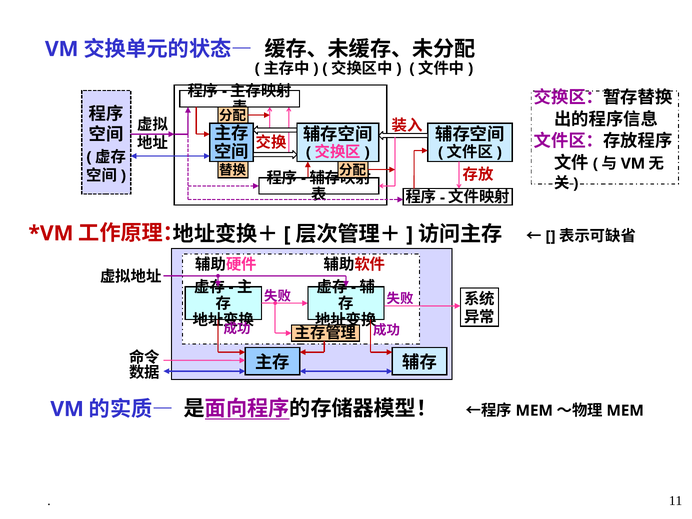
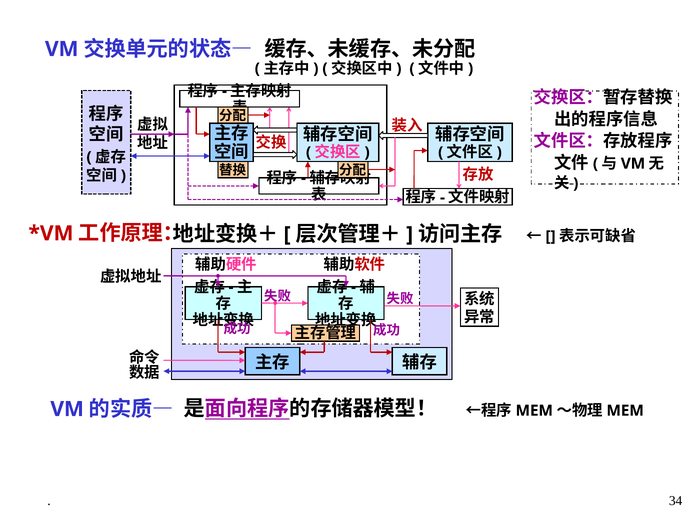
11: 11 -> 34 (676, 501)
